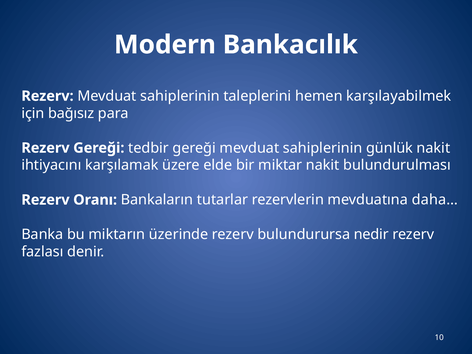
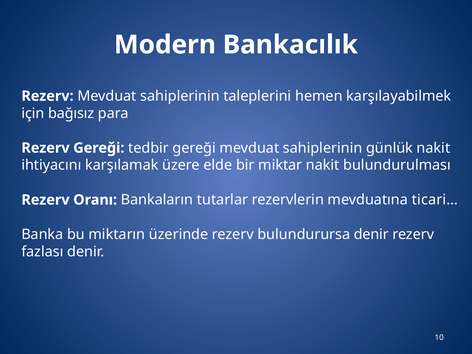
daha…: daha… -> ticari… (435, 200)
bulundurursa nedir: nedir -> denir (371, 234)
